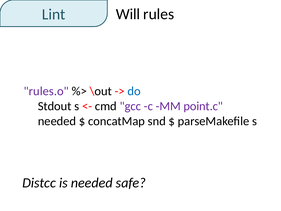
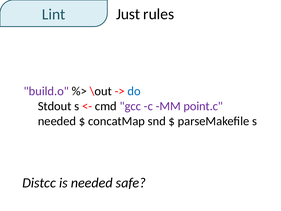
Will: Will -> Just (128, 14)
rules.o: rules.o -> build.o (46, 91)
